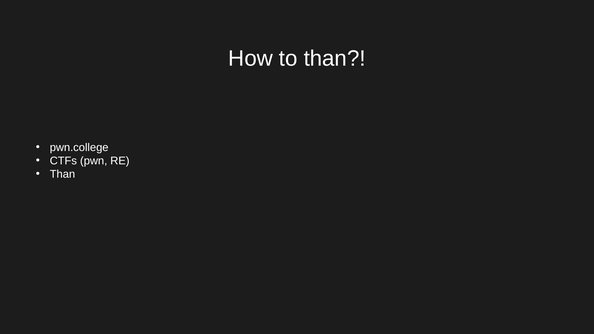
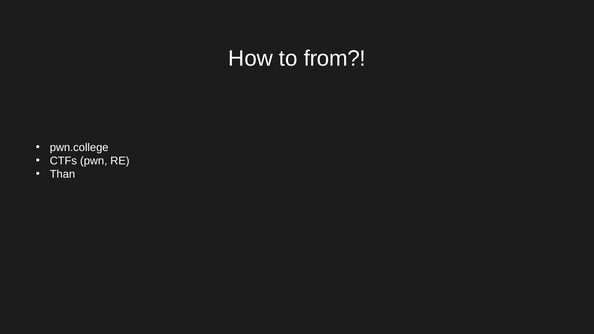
to than: than -> from (335, 59)
